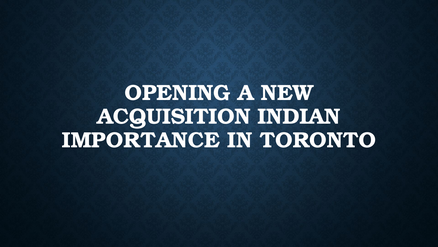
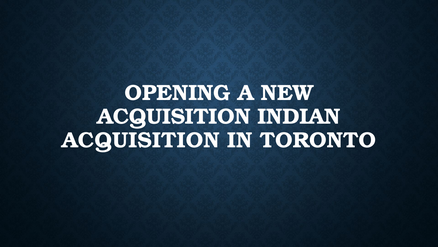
IMPORTANCE: IMPORTANCE -> ACQUISITION (141, 140)
